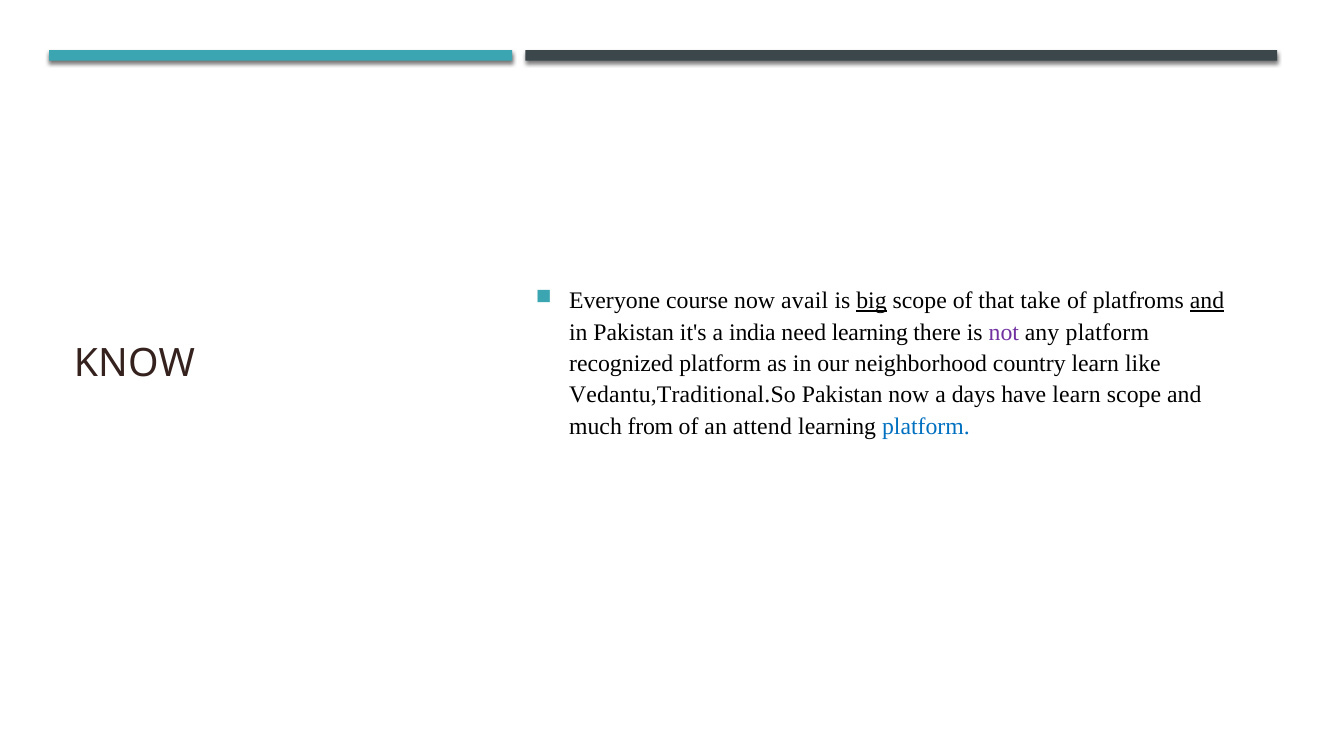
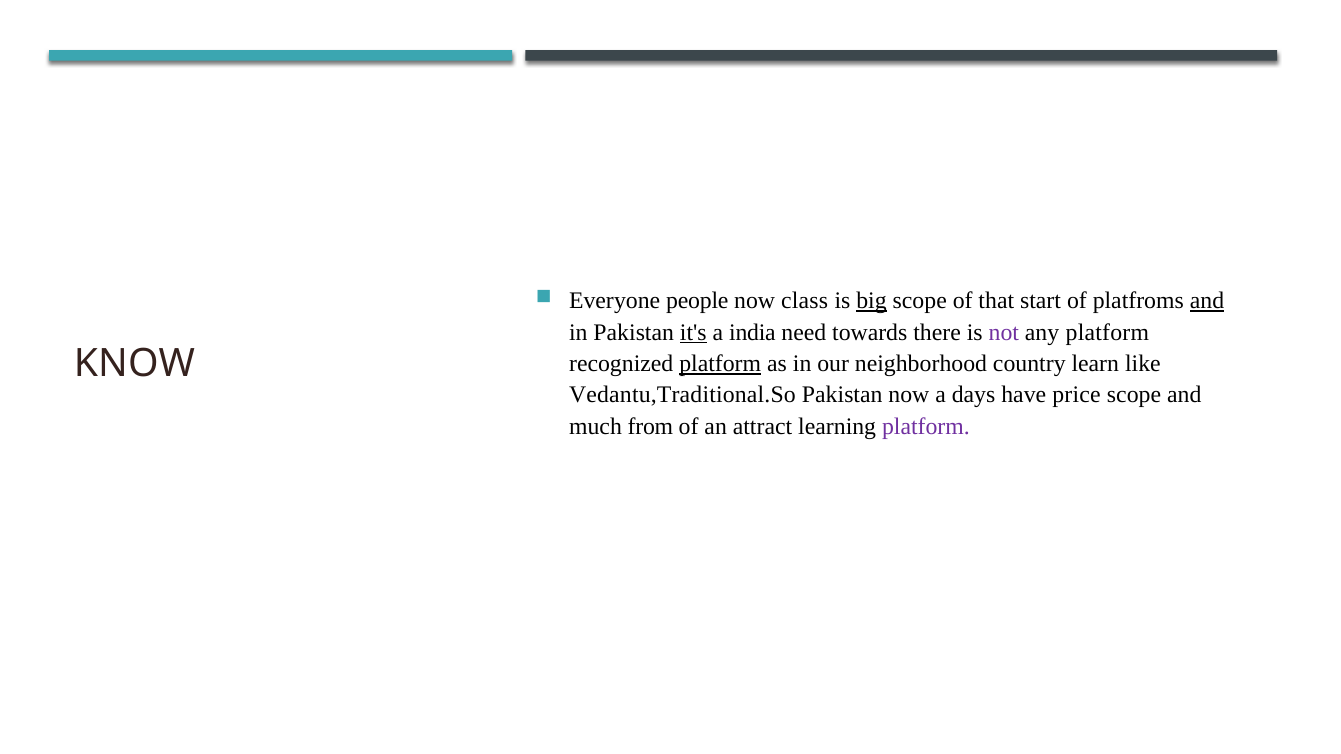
course: course -> people (697, 301)
avail: avail -> class (805, 301)
take: take -> start (1041, 301)
it's underline: none -> present (693, 332)
need learning: learning -> towards (870, 332)
platform underline: none -> present (720, 364)
have learn: learn -> price (1077, 395)
attend: attend -> attract (762, 427)
platform colour: blue -> purple (926, 427)
